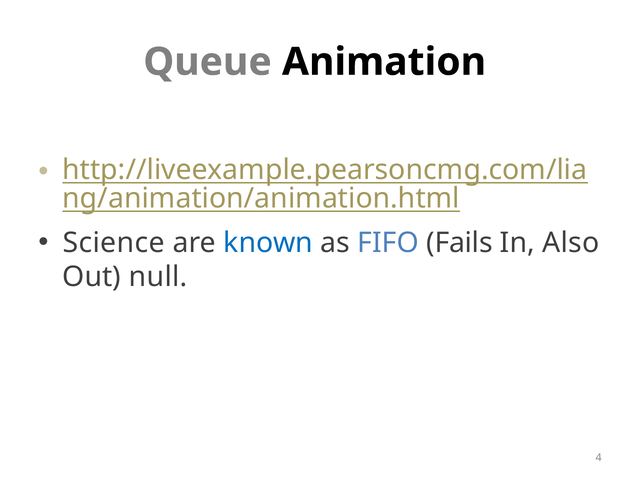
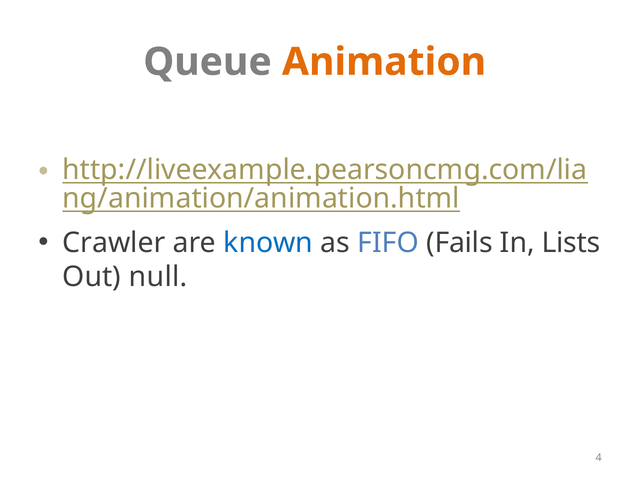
Animation colour: black -> orange (384, 62)
Science: Science -> Crawler (114, 243)
Also: Also -> Lists (571, 243)
